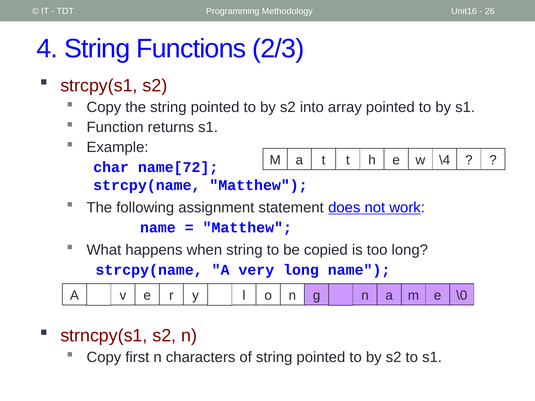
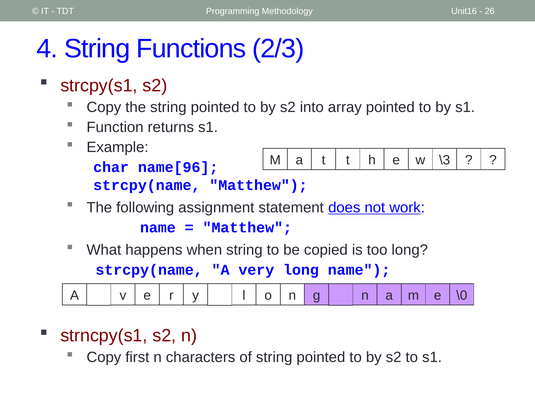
\4: \4 -> \3 (445, 160)
name[72: name[72 -> name[96 (178, 167)
